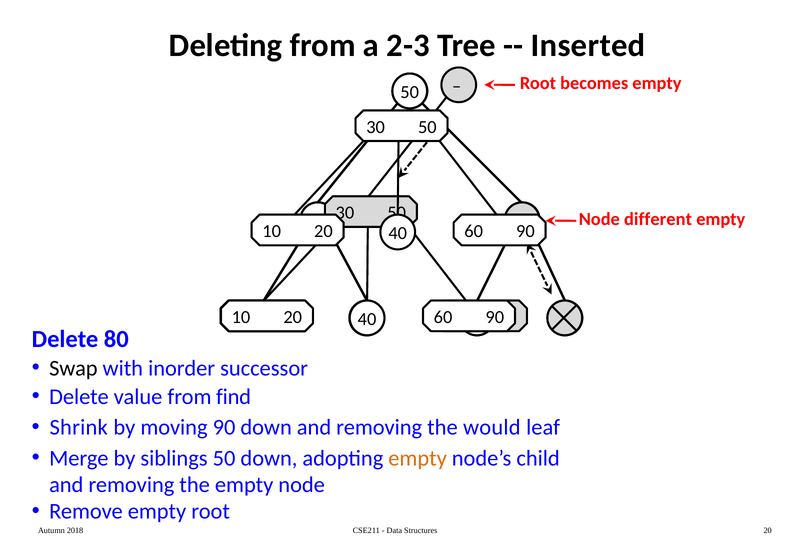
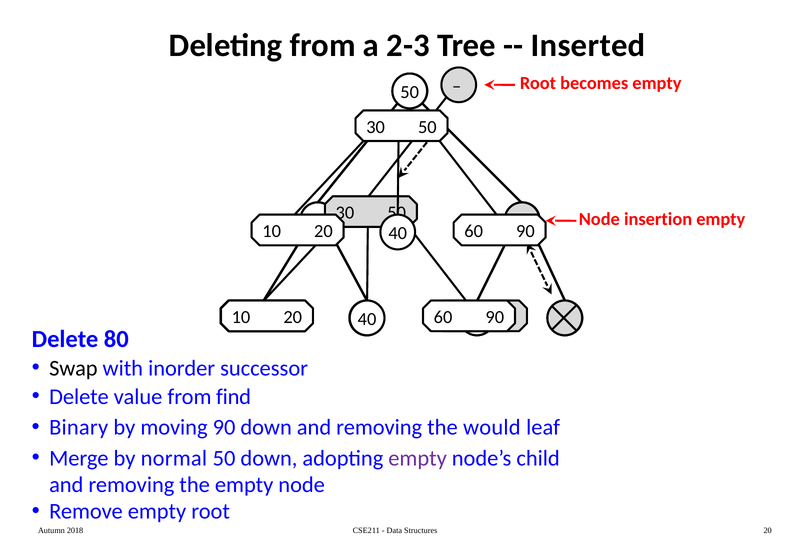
different: different -> insertion (658, 219)
Shrink: Shrink -> Binary (79, 427)
siblings: siblings -> normal (174, 458)
empty colour: orange -> purple (418, 458)
